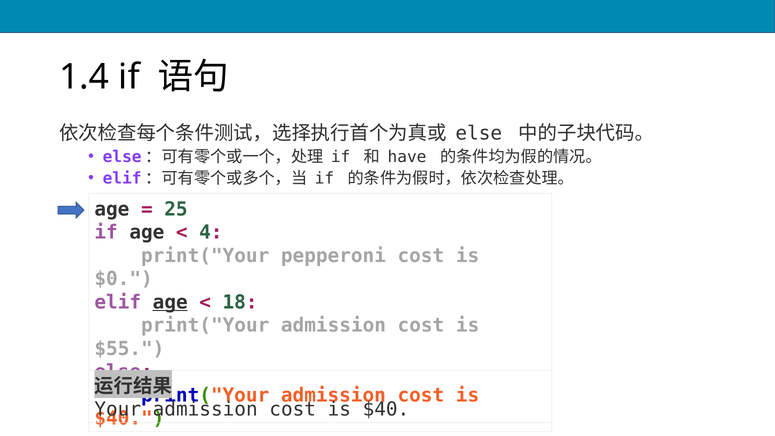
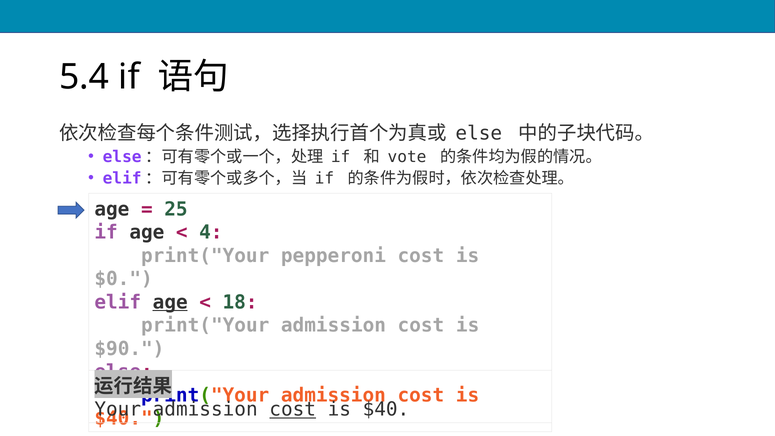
1.4: 1.4 -> 5.4 (84, 77)
have: have -> vote (407, 157)
$55: $55 -> $90 (129, 349)
cost underline: none -> present (293, 409)
